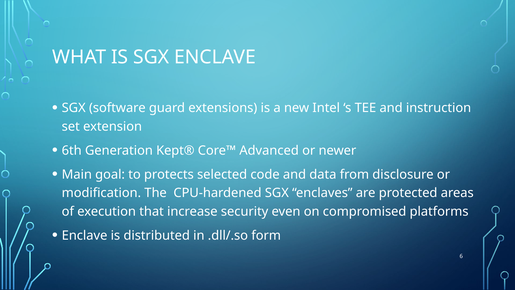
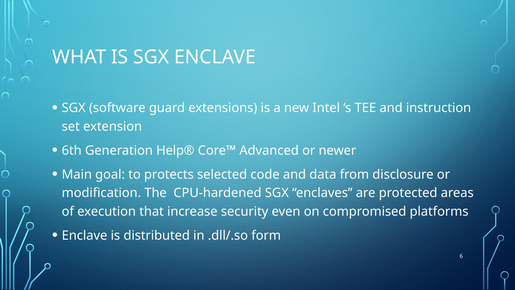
Kept®: Kept® -> Help® (175, 150)
